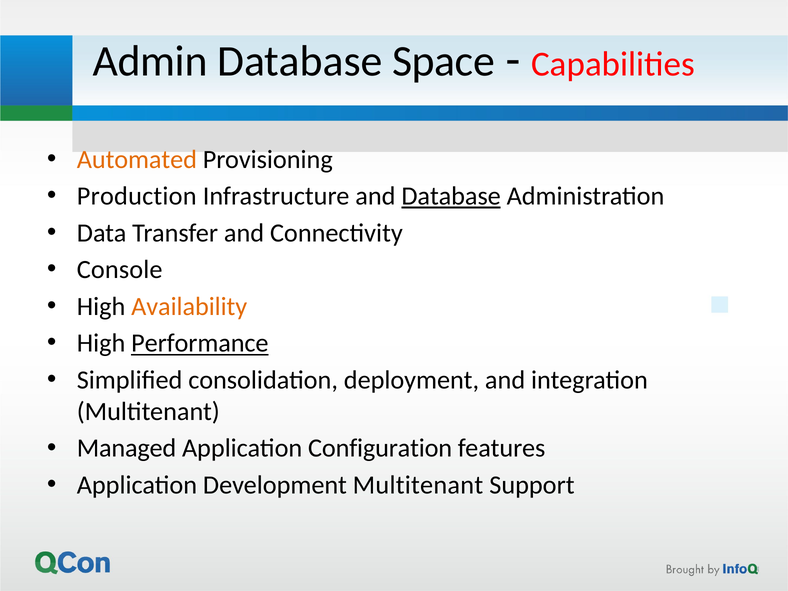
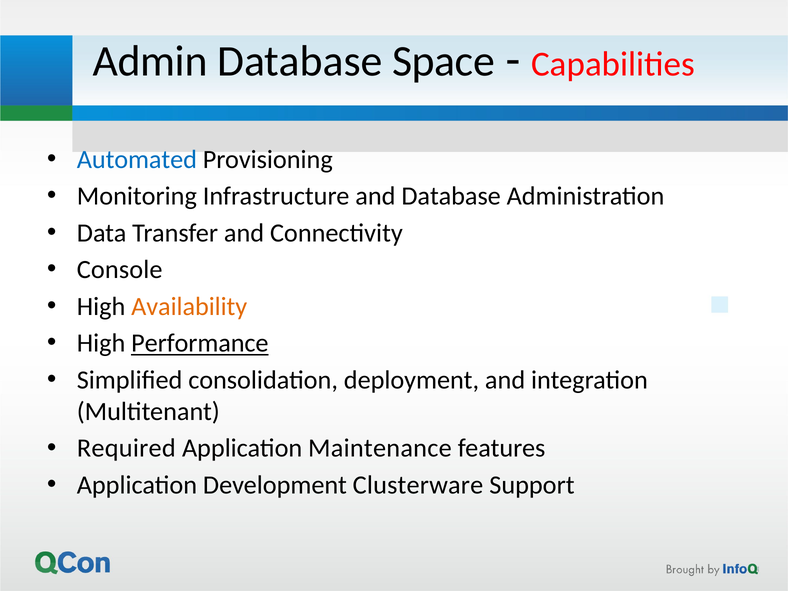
Automated colour: orange -> blue (137, 159)
Production: Production -> Monitoring (137, 196)
Database underline: present -> none (451, 196)
Managed: Managed -> Required (126, 448)
Configuration: Configuration -> Maintenance (380, 448)
Development Multitenant: Multitenant -> Clusterware (418, 485)
